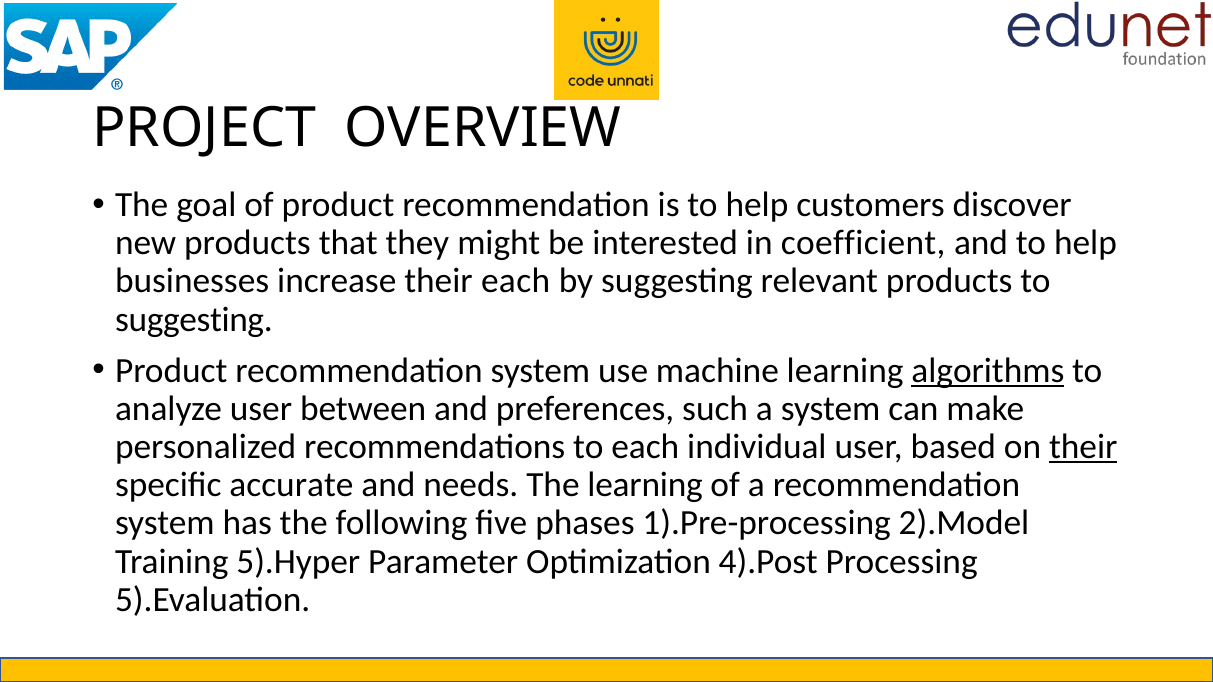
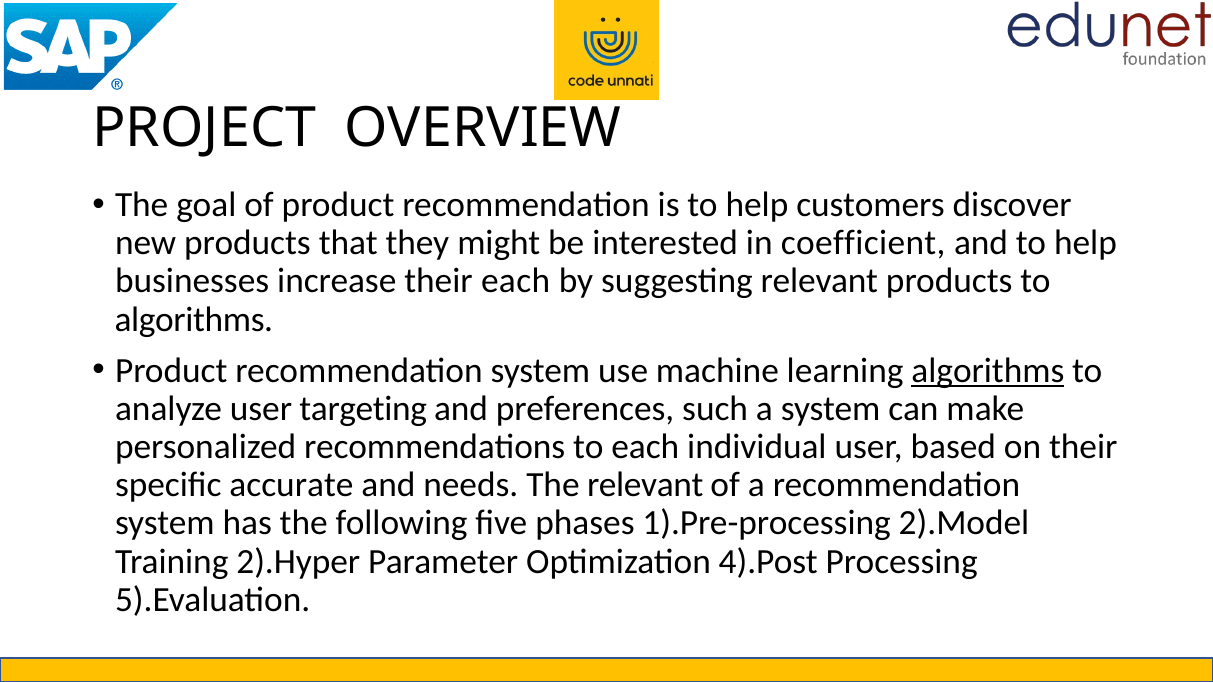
suggesting: suggesting -> algorithms (194, 320)
between: between -> targeting (363, 409)
their underline: present -> none (1083, 447)
The learning: learning -> relevant (645, 485)
5).Hyper: 5).Hyper -> 2).Hyper (298, 562)
